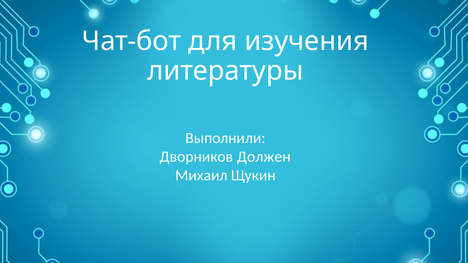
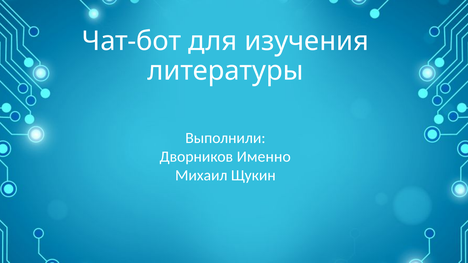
Должен: Должен -> Именно (264, 157)
